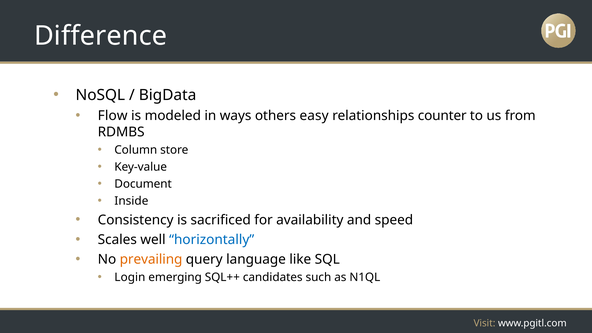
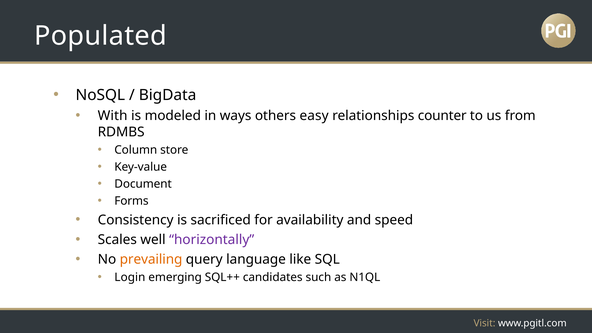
Difference: Difference -> Populated (100, 36)
Flow: Flow -> With (113, 116)
Inside: Inside -> Forms (131, 201)
horizontally colour: blue -> purple (212, 240)
